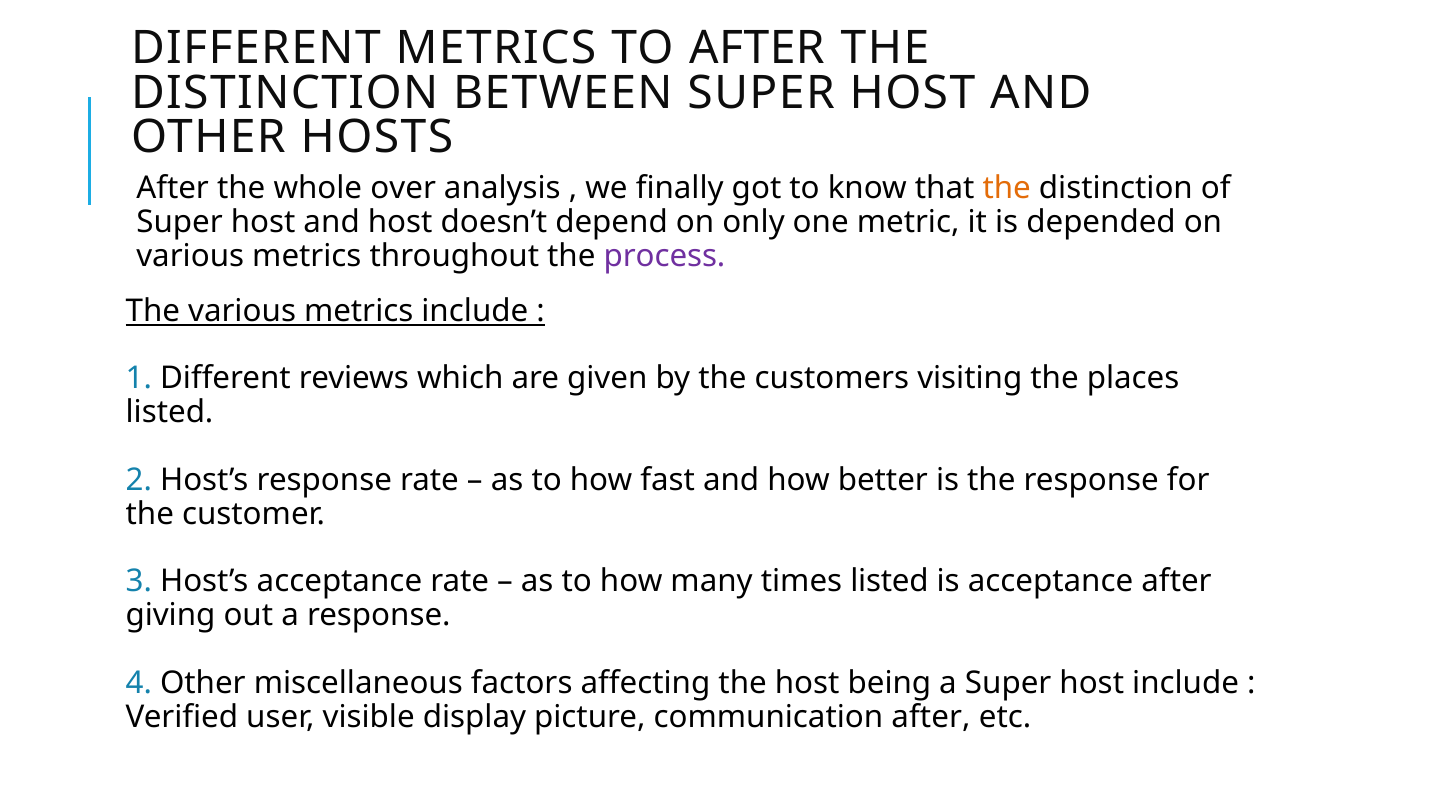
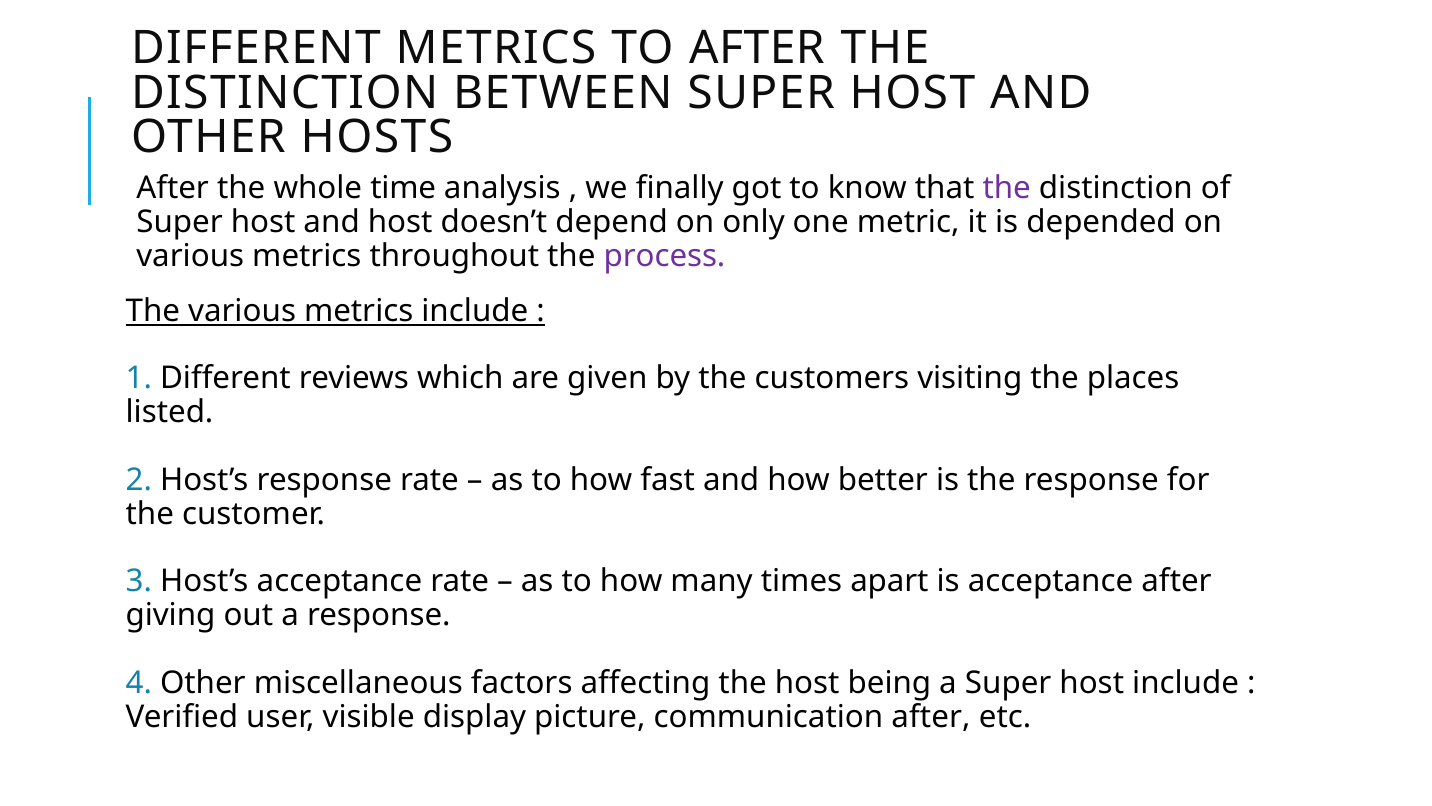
over: over -> time (403, 188)
the colour: orange -> purple (1007, 188)
times listed: listed -> apart (889, 581)
